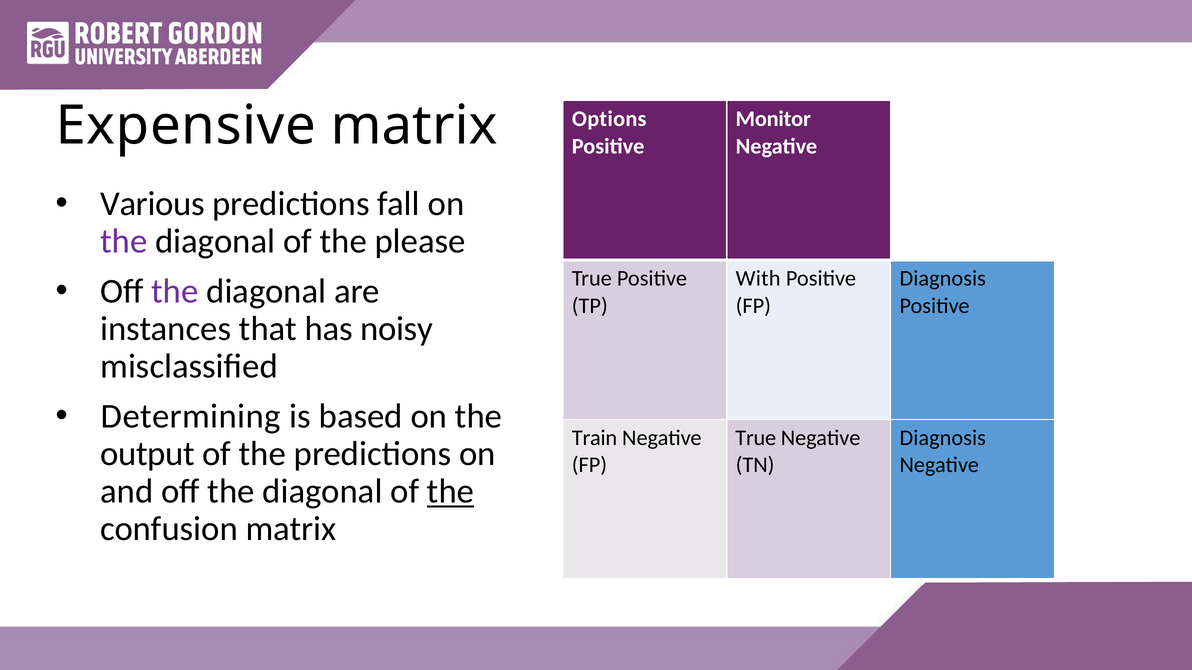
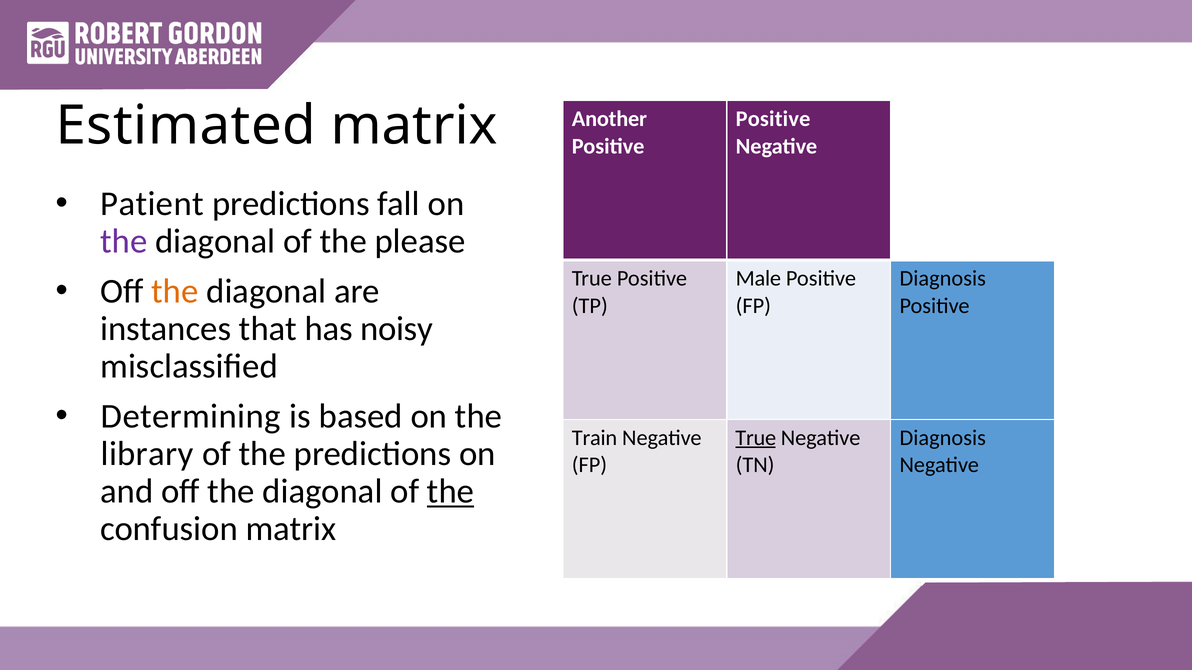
Options: Options -> Another (609, 119)
Monitor: Monitor -> Positive (773, 119)
Expensive: Expensive -> Estimated (186, 126)
Various: Various -> Patient (152, 204)
With: With -> Male (758, 279)
the colour: purple -> orange (175, 292)
True underline: none -> present (756, 438)
output: output -> library (147, 454)
